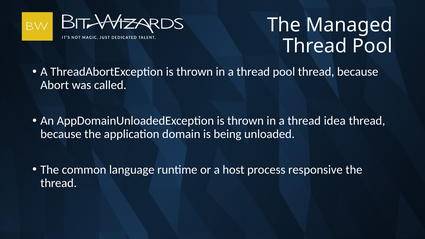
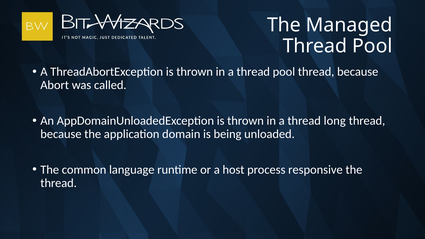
idea: idea -> long (335, 121)
